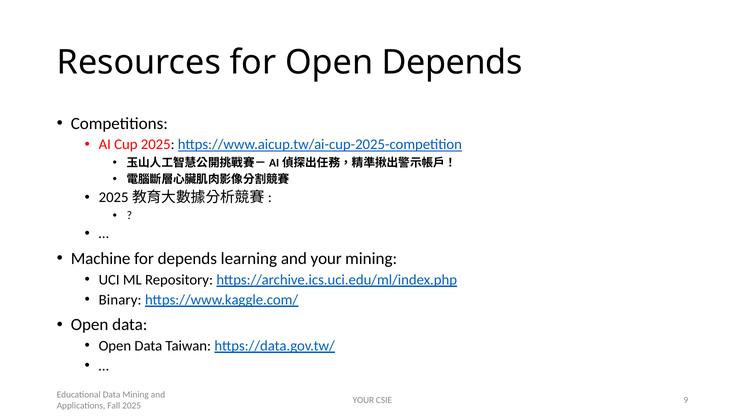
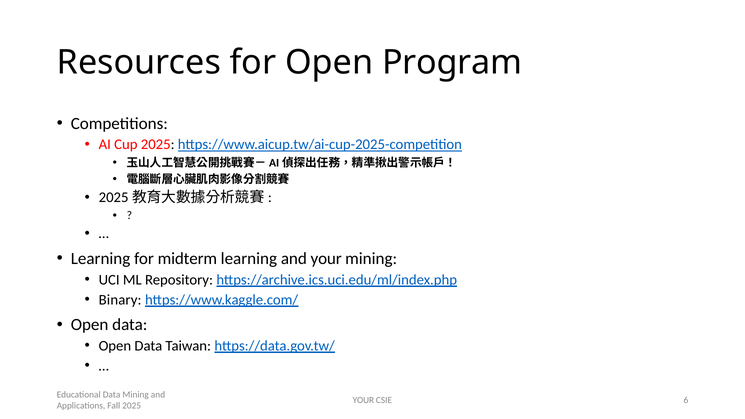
Open Depends: Depends -> Program (452, 63)
Machine: Machine -> Learning (101, 259)
for depends: depends -> midterm (187, 259)
9: 9 -> 6 (686, 400)
